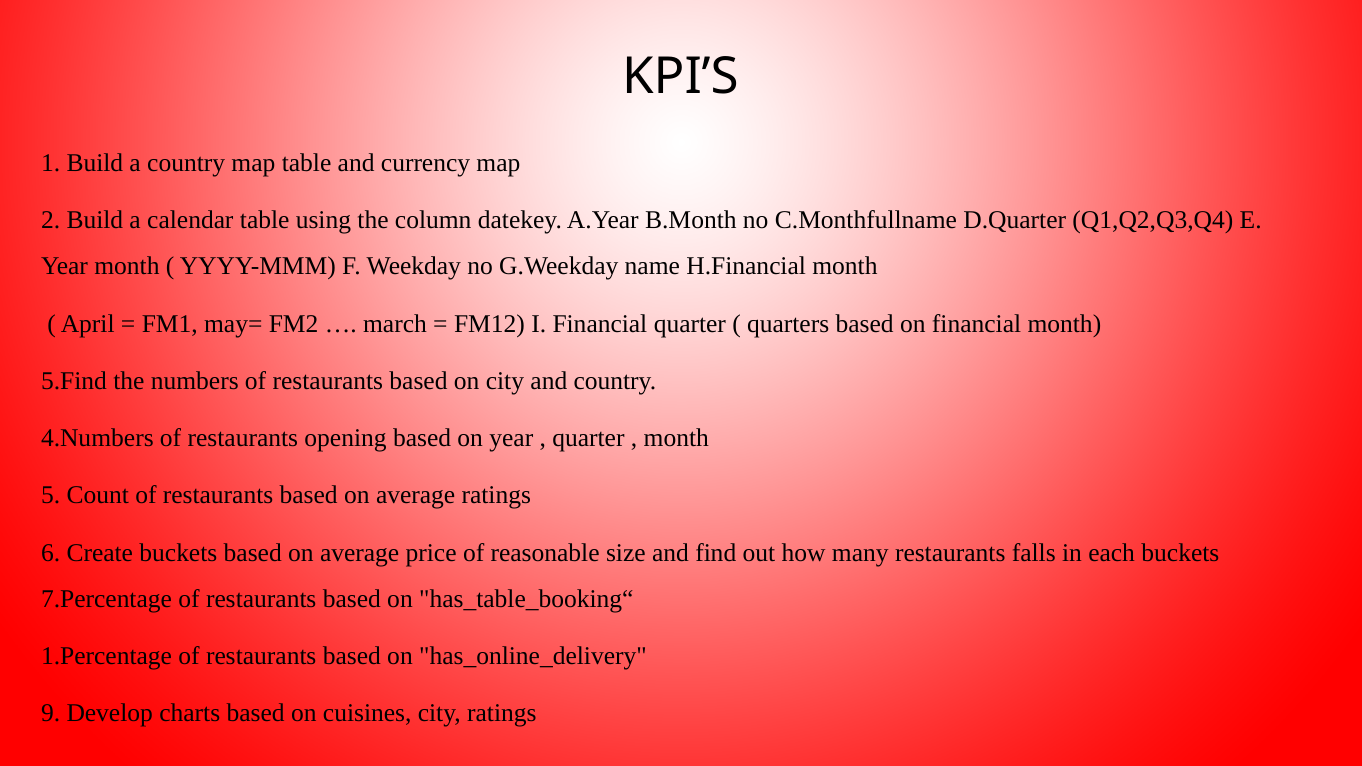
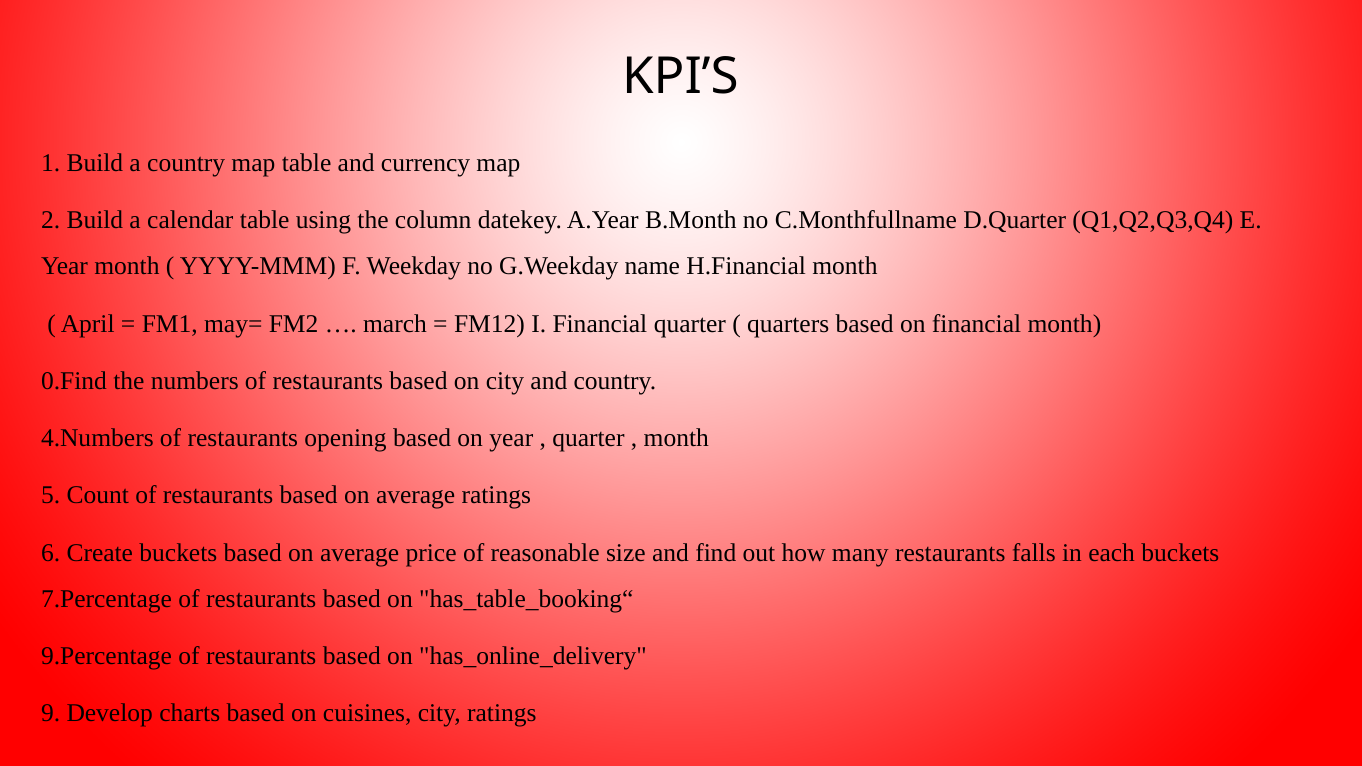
5.Find: 5.Find -> 0.Find (74, 381)
1.Percentage: 1.Percentage -> 9.Percentage (107, 656)
